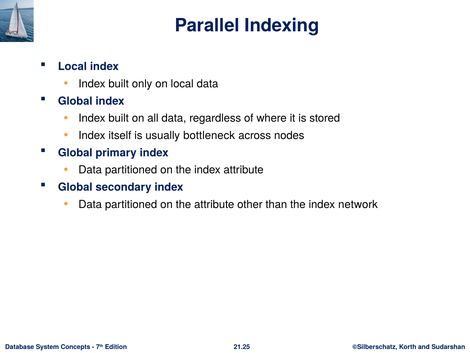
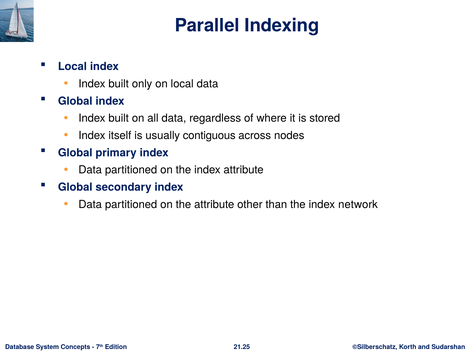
bottleneck: bottleneck -> contiguous (209, 135)
